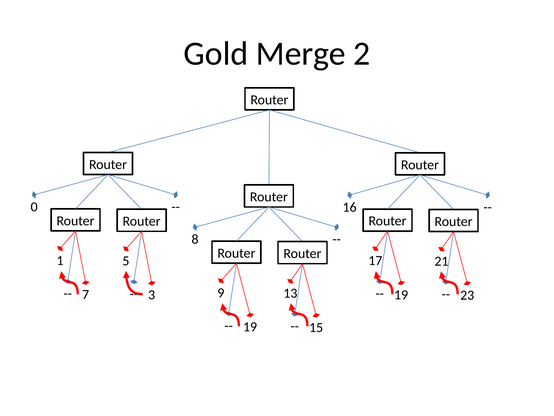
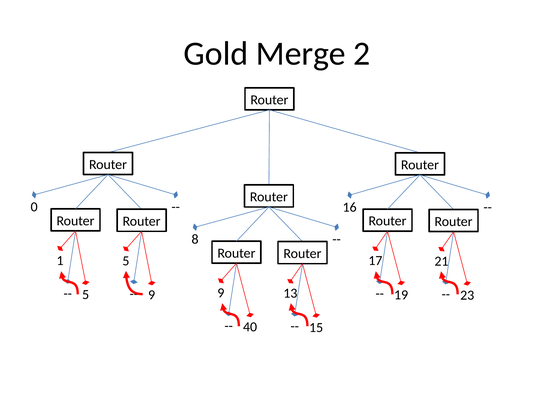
7: 7 -> 5 (86, 294)
3: 3 -> 9 (152, 295)
19: 19 -> 40 (250, 327)
